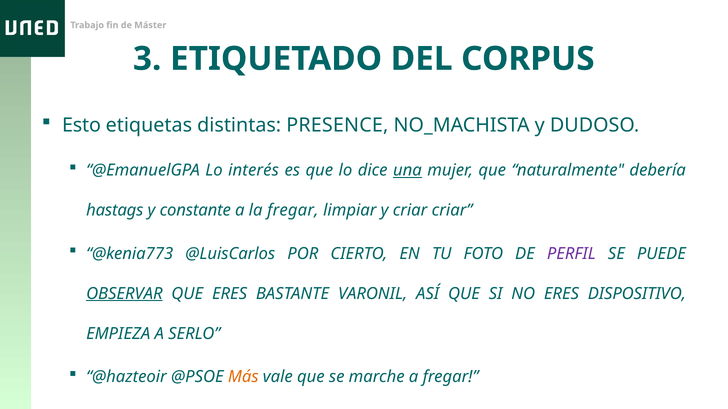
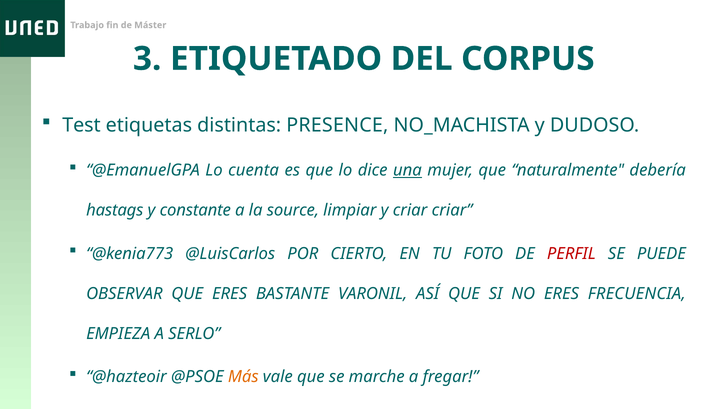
Esto: Esto -> Test (81, 126)
interés: interés -> cuenta (254, 170)
la fregar: fregar -> source (293, 211)
PERFIL colour: purple -> red (571, 254)
OBSERVAR underline: present -> none (124, 294)
DISPOSITIVO: DISPOSITIVO -> FRECUENCIA (637, 294)
